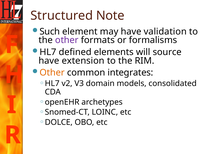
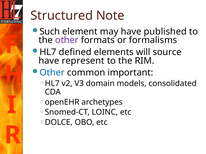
validation: validation -> published (165, 32)
extension: extension -> represent (83, 61)
Other colour: orange -> blue (52, 73)
integrates: integrates -> important (130, 73)
